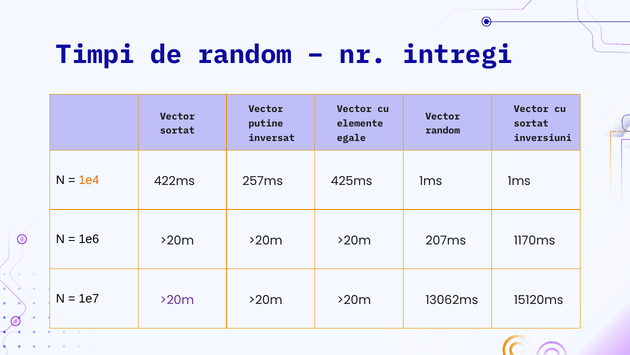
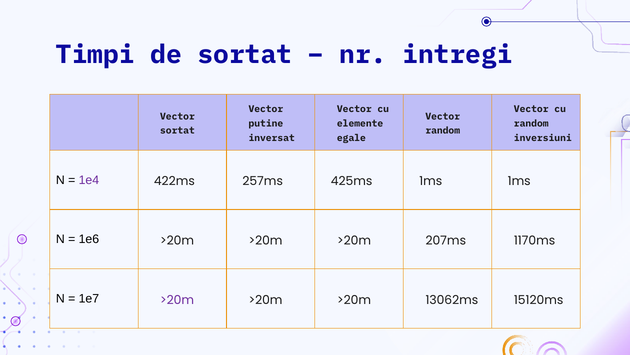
de random: random -> sortat (245, 55)
sortat: sortat -> random (531, 123)
1e4 colour: orange -> purple (89, 180)
